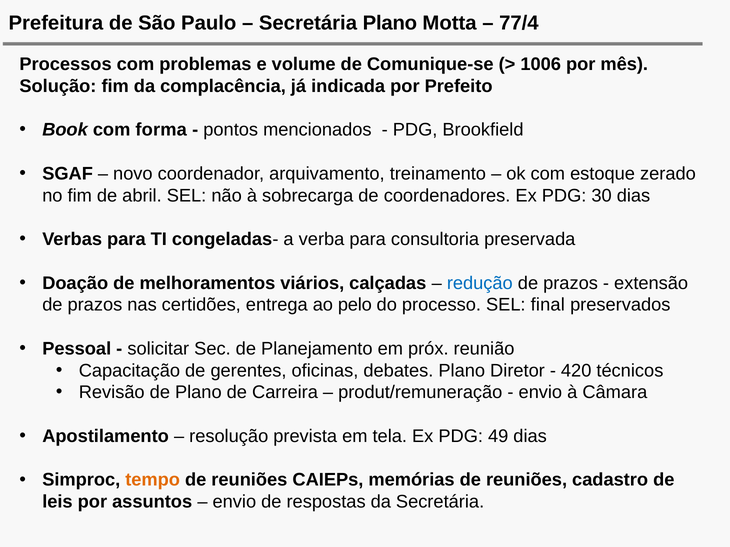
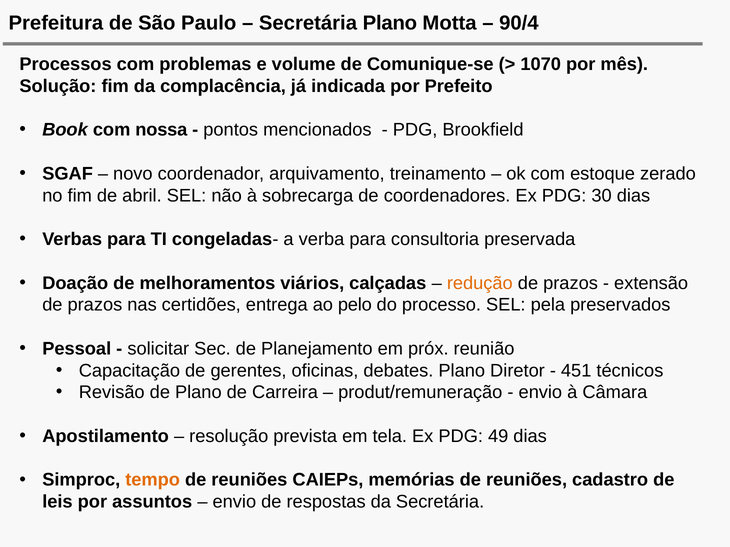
77/4: 77/4 -> 90/4 (519, 23)
1006: 1006 -> 1070 (541, 64)
forma: forma -> nossa (161, 130)
redução colour: blue -> orange (480, 283)
final: final -> pela (548, 305)
420: 420 -> 451 (576, 371)
